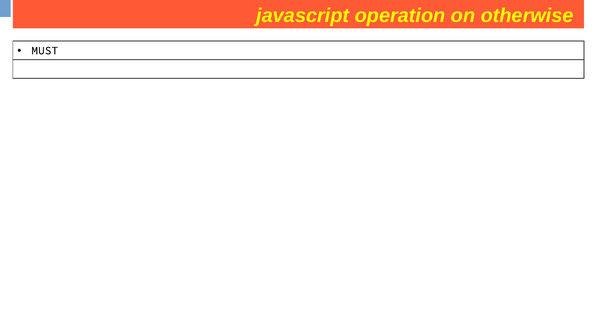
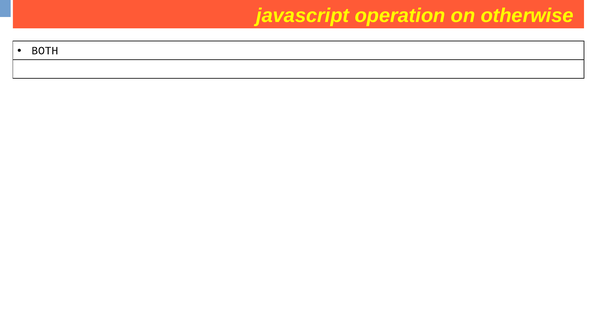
MUST: MUST -> BOTH (45, 51)
